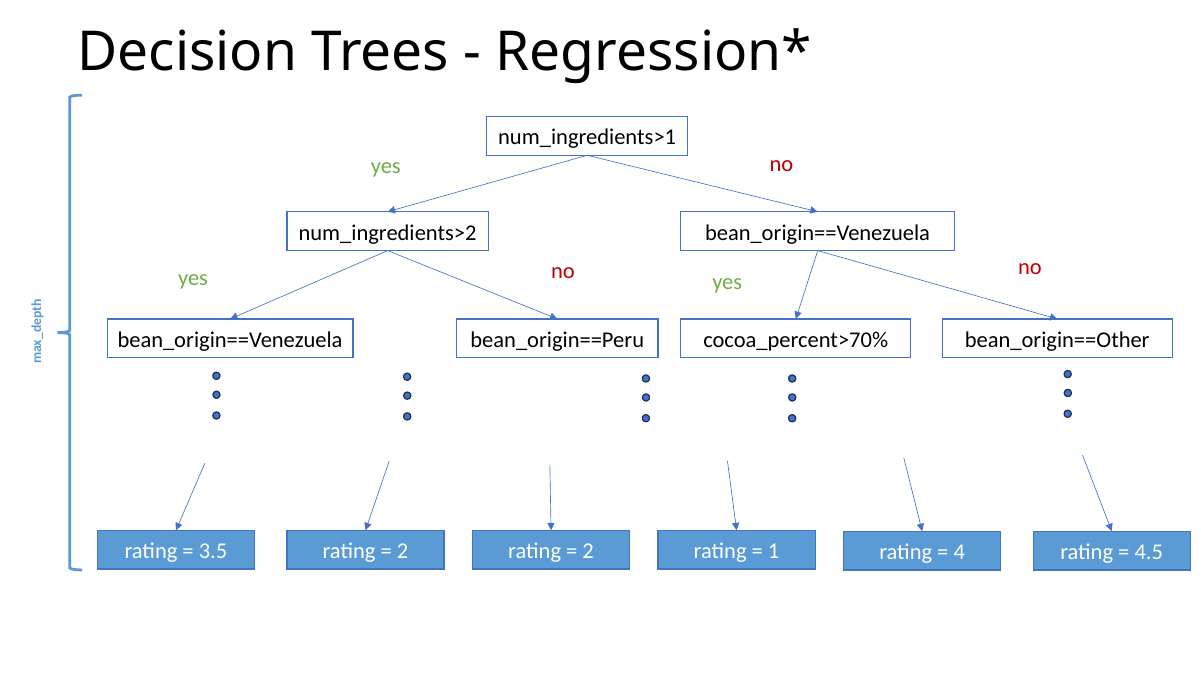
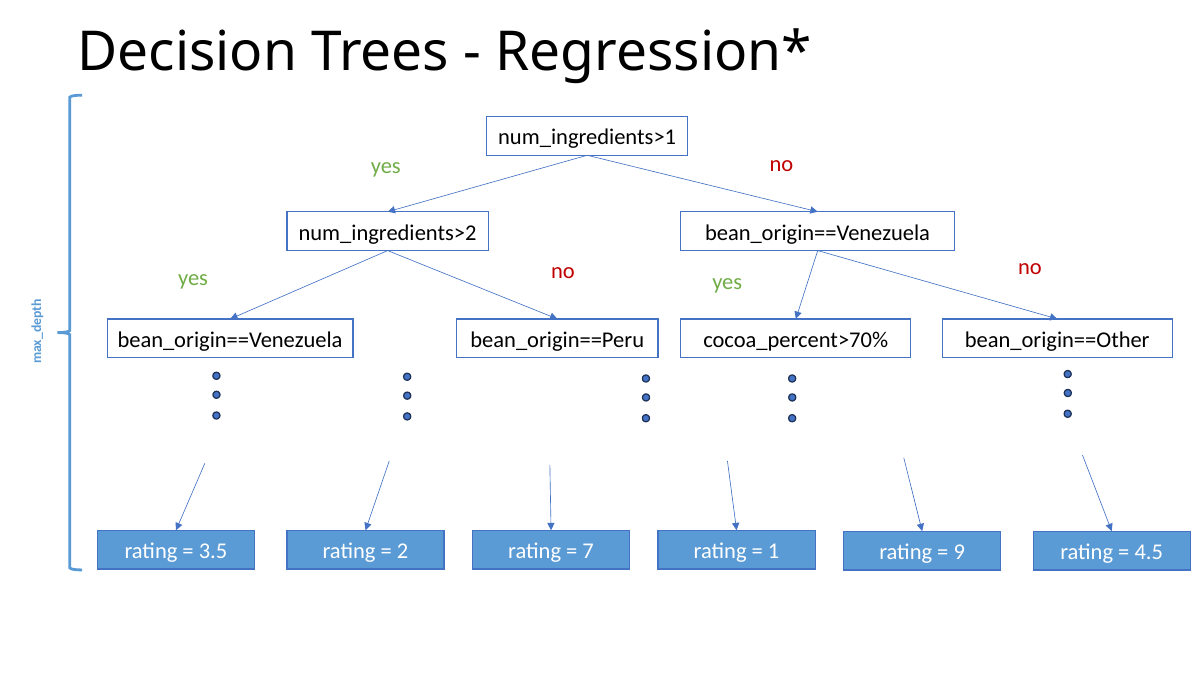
2: 2 -> 7 (588, 552)
4: 4 -> 9 (959, 553)
